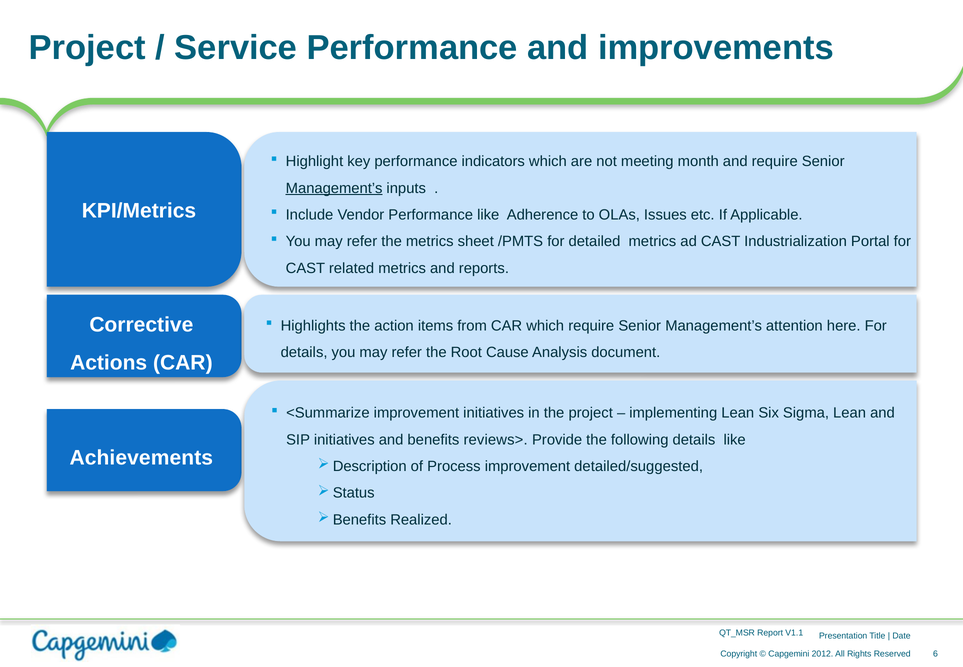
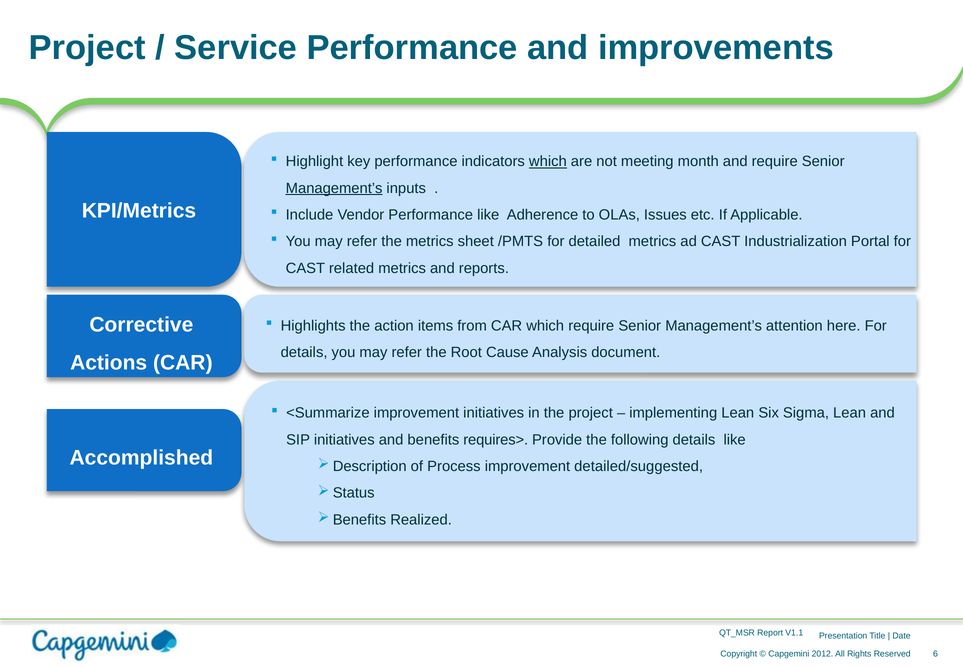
which underline: none -> present (548, 161)
reviews>: reviews> -> requires> (496, 439)
Achievements: Achievements -> Accomplished (141, 458)
